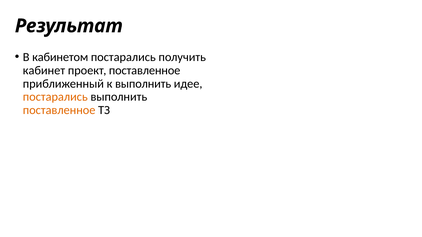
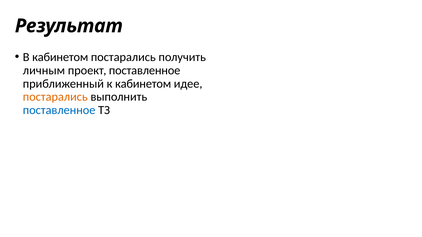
кабинет: кабинет -> личным (44, 70)
к выполнить: выполнить -> кабинетом (143, 84)
поставленное colour: orange -> blue (59, 110)
